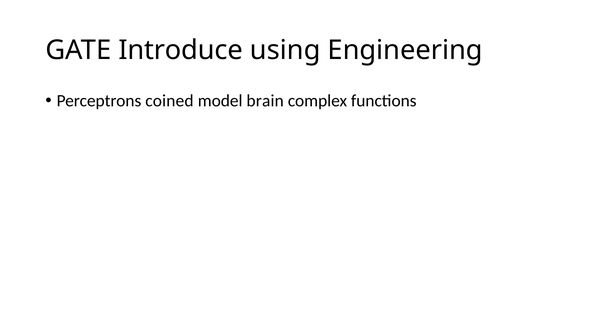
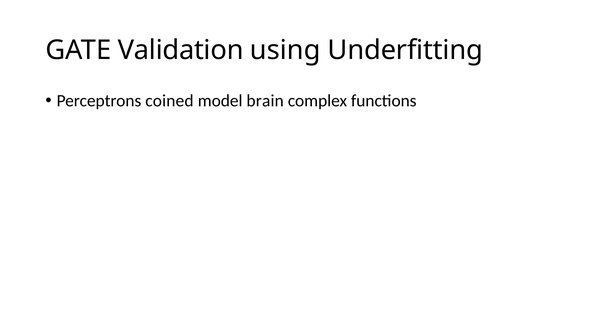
Introduce: Introduce -> Validation (181, 50)
Engineering: Engineering -> Underfitting (405, 50)
